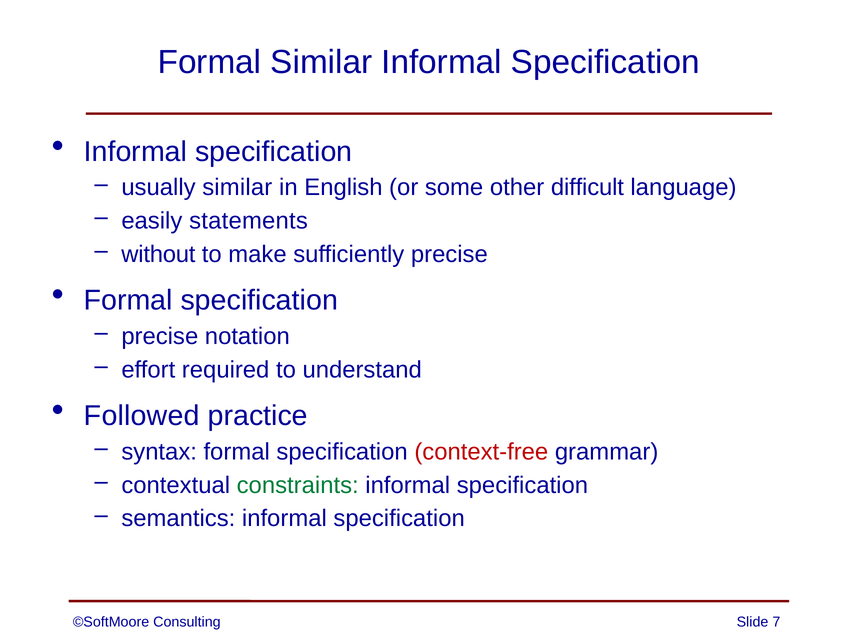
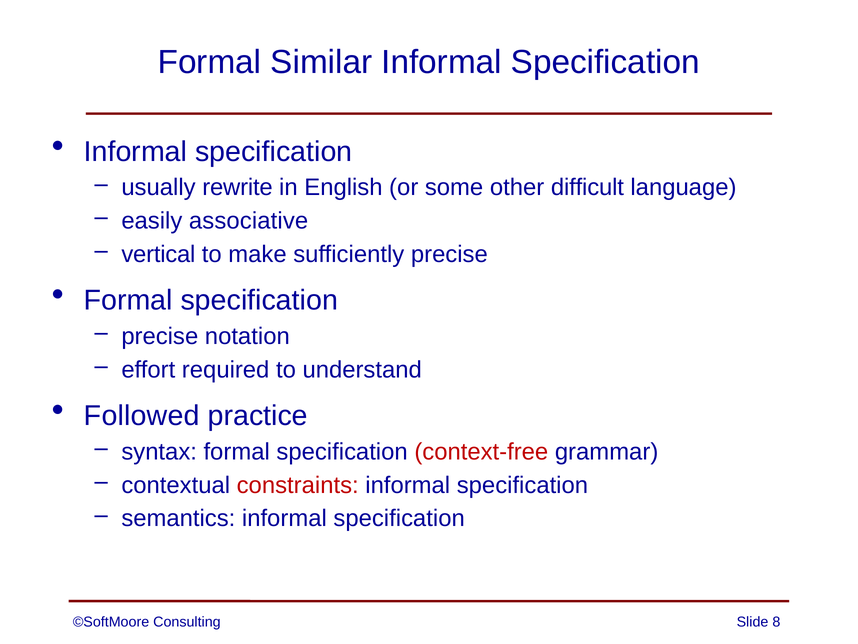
usually similar: similar -> rewrite (237, 187)
statements: statements -> associative (249, 221)
without: without -> vertical (158, 254)
constraints colour: green -> red (298, 485)
7: 7 -> 8 (776, 622)
